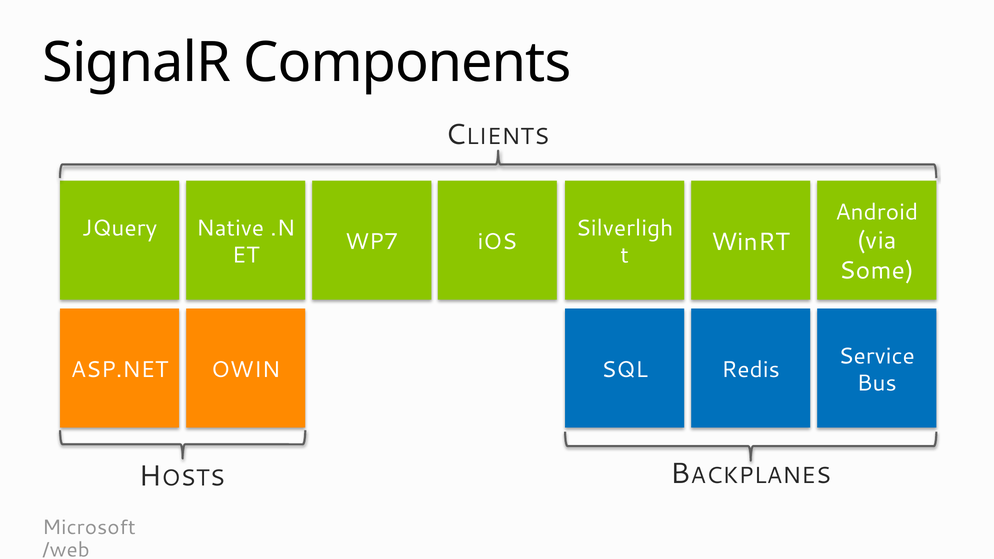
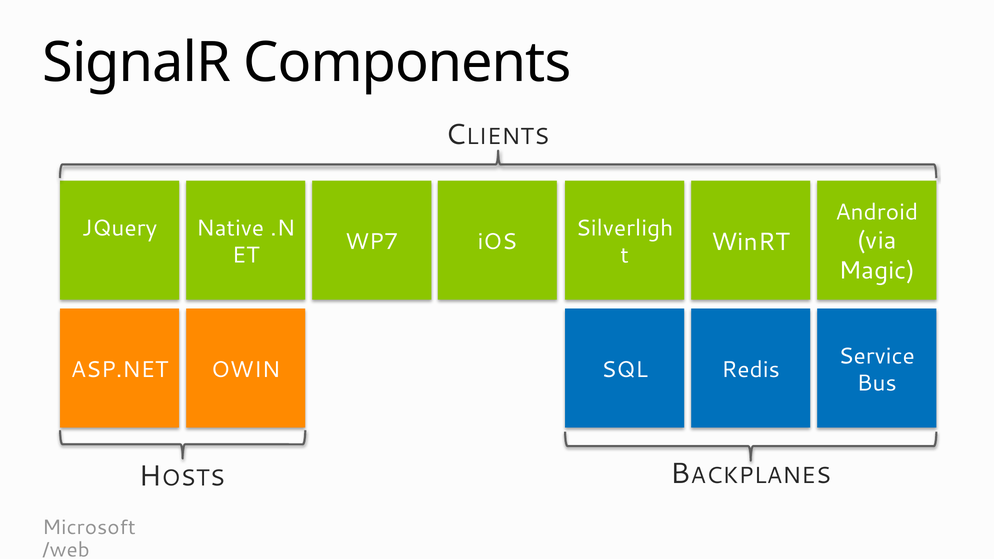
Some: Some -> Magic (877, 271)
